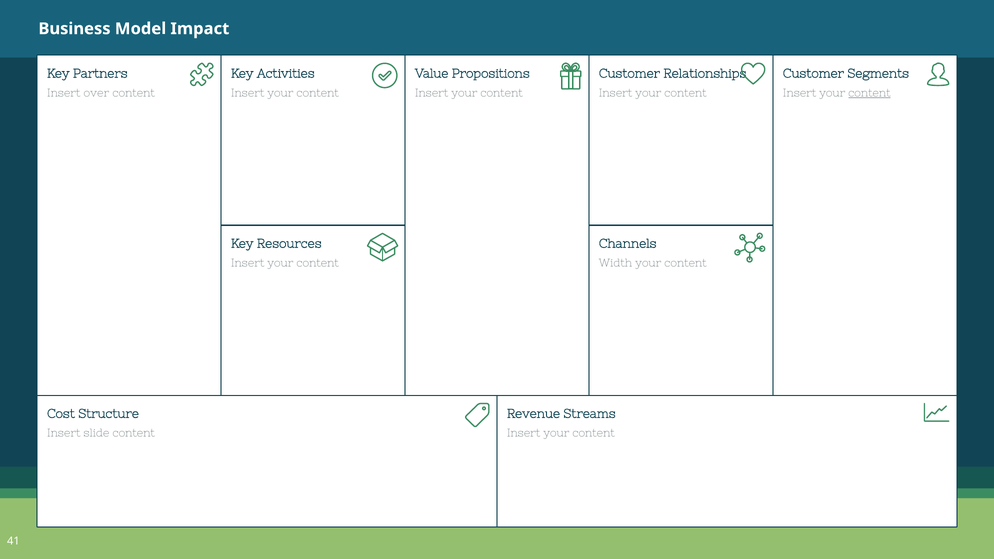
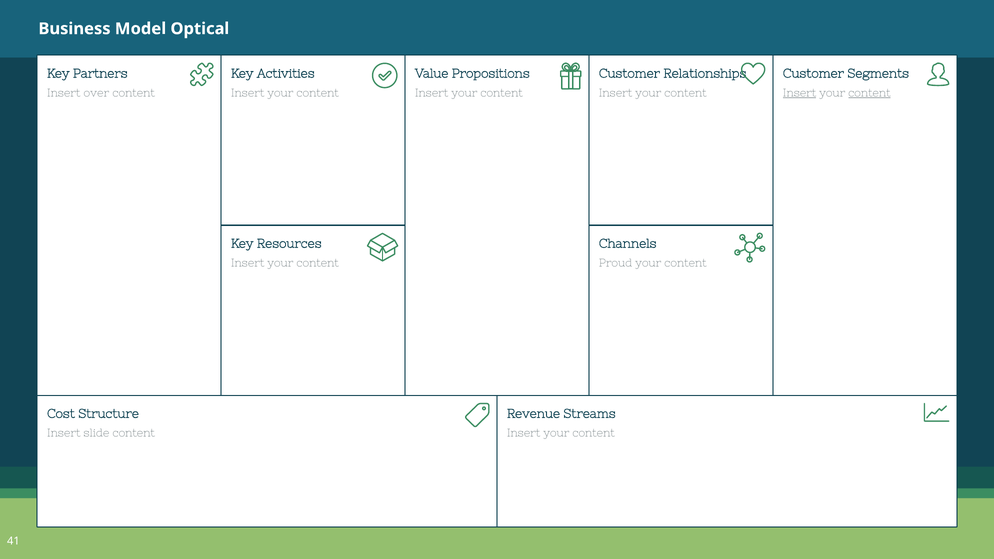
Impact: Impact -> Optical (200, 29)
Insert underline: none -> present (800, 93)
Width: Width -> Proud (616, 263)
